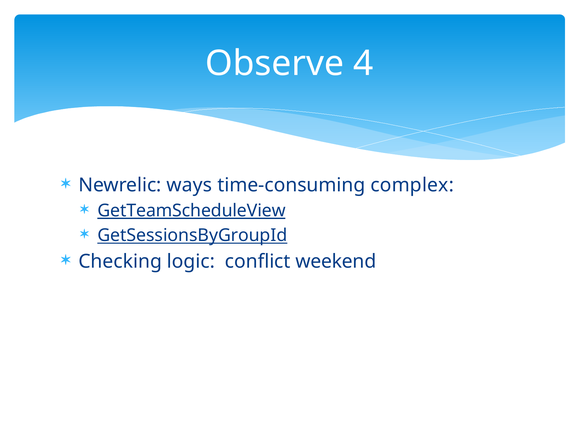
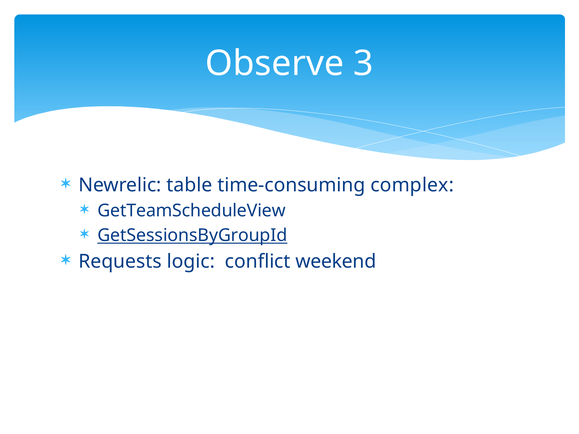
4: 4 -> 3 (363, 64)
ways: ways -> table (189, 185)
GetTeamScheduleView underline: present -> none (192, 211)
Checking: Checking -> Requests (120, 262)
